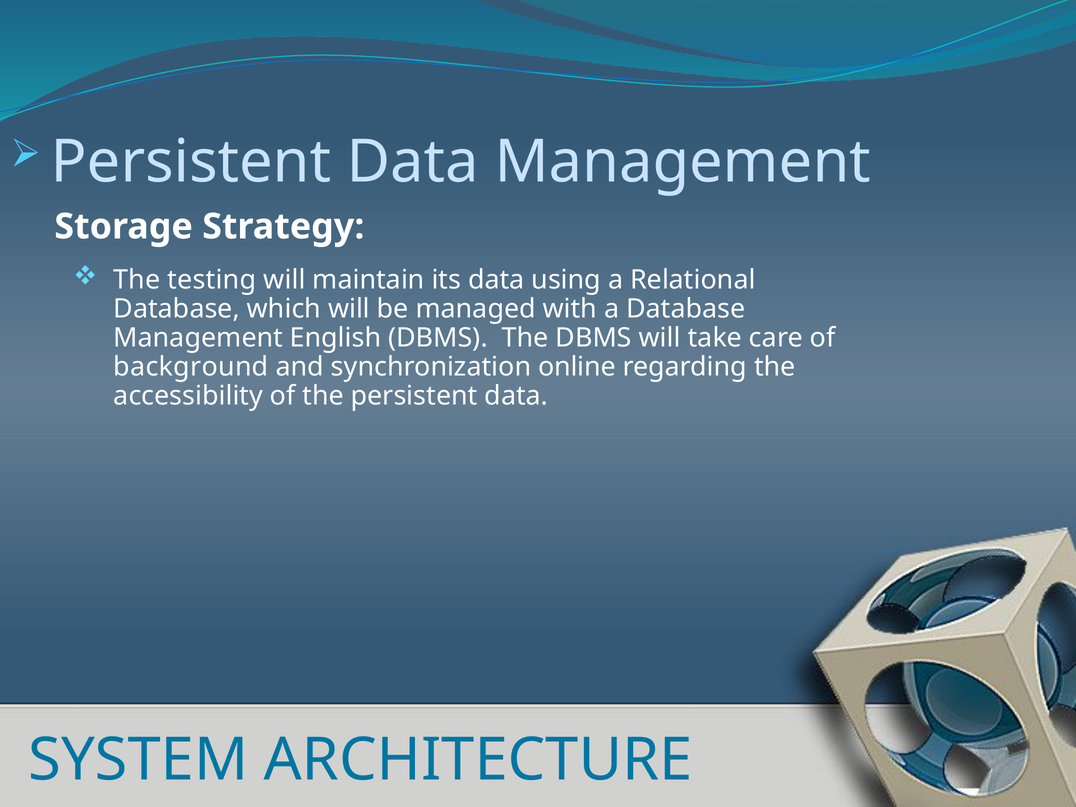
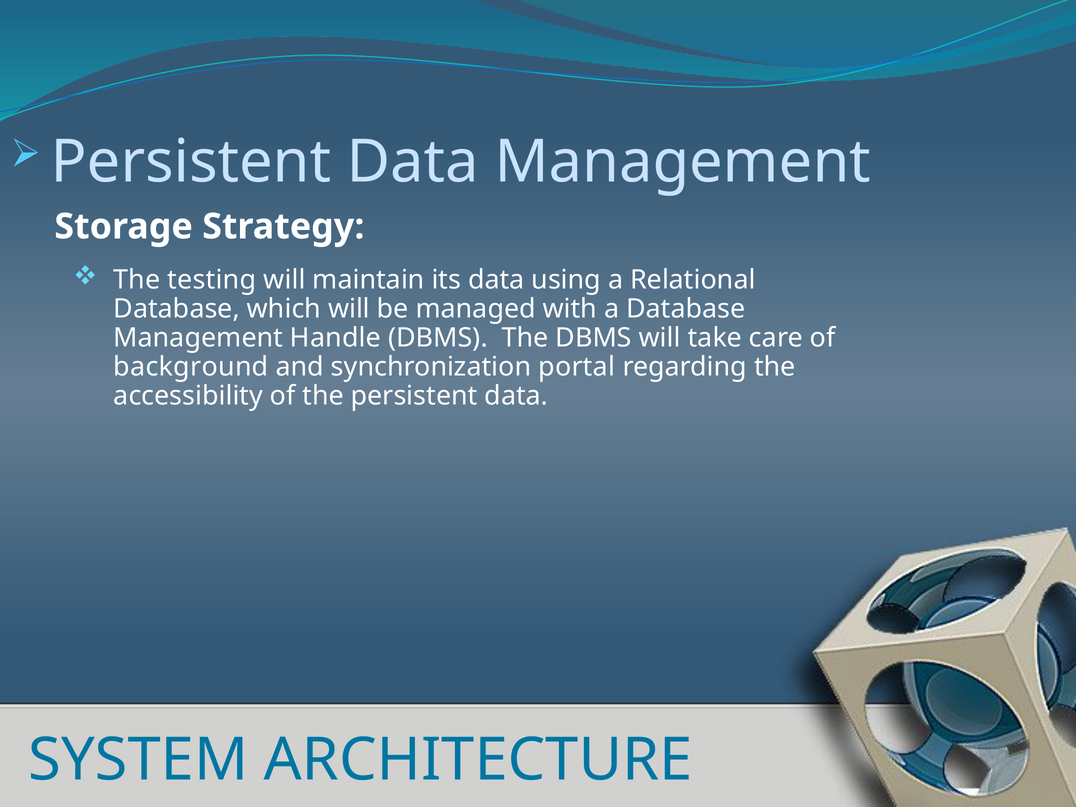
English: English -> Handle (335, 338)
online: online -> portal (577, 367)
